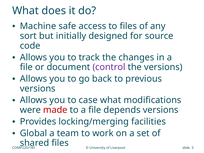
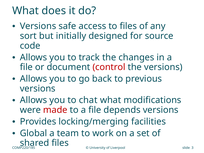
Machine: Machine -> Versions (38, 26)
control colour: purple -> red (109, 67)
case: case -> chat (88, 100)
